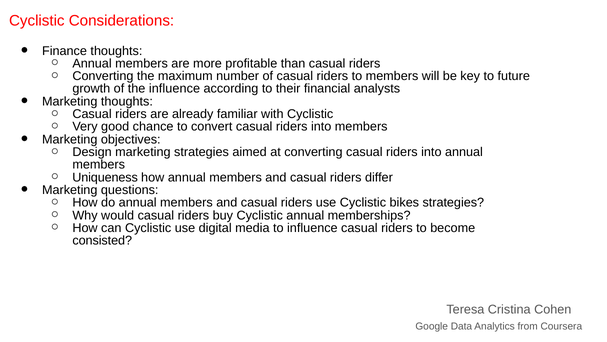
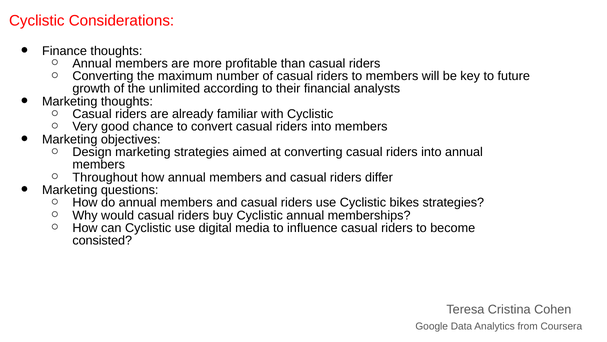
the influence: influence -> unlimited (174, 89)
Uniqueness: Uniqueness -> Throughout (105, 177)
